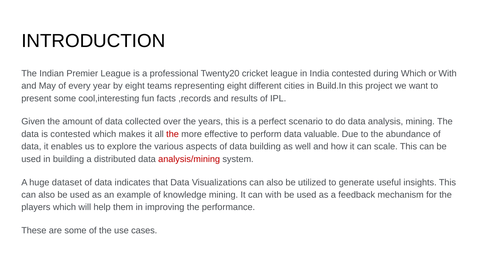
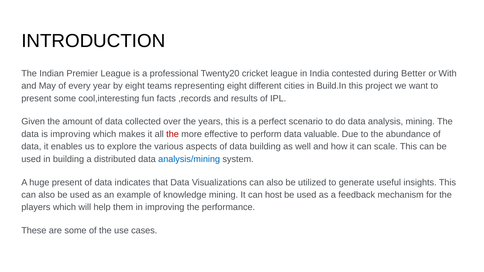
during Which: Which -> Better (413, 74)
is contested: contested -> improving (70, 134)
analysis/mining colour: red -> blue (189, 159)
huge dataset: dataset -> present (67, 183)
can with: with -> host (273, 195)
